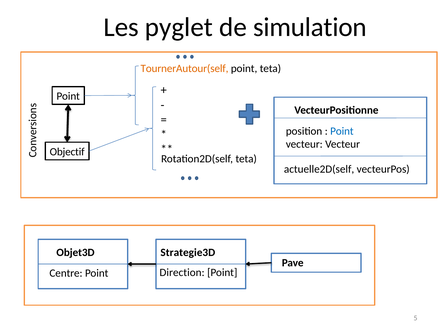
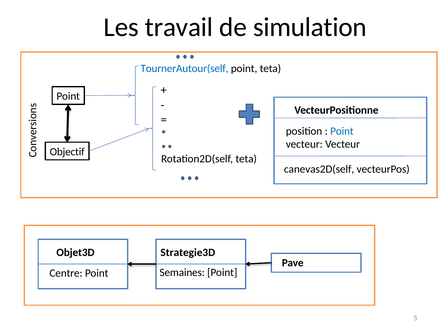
pyglet: pyglet -> travail (179, 27)
TournerAutour(self colour: orange -> blue (185, 69)
actuelle2D(self: actuelle2D(self -> canevas2D(self (319, 169)
Direction: Direction -> Semaines (182, 273)
